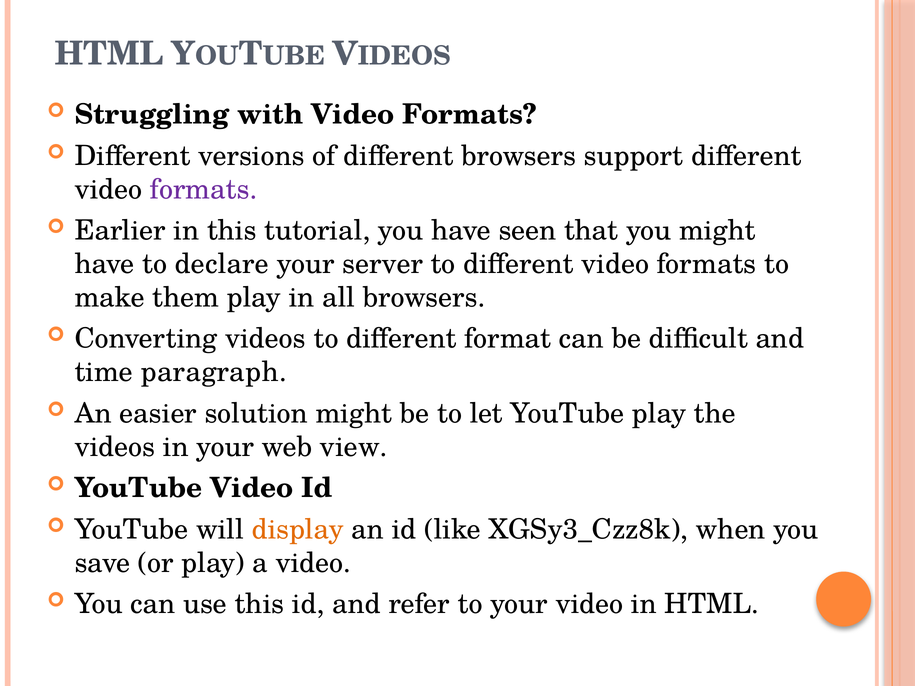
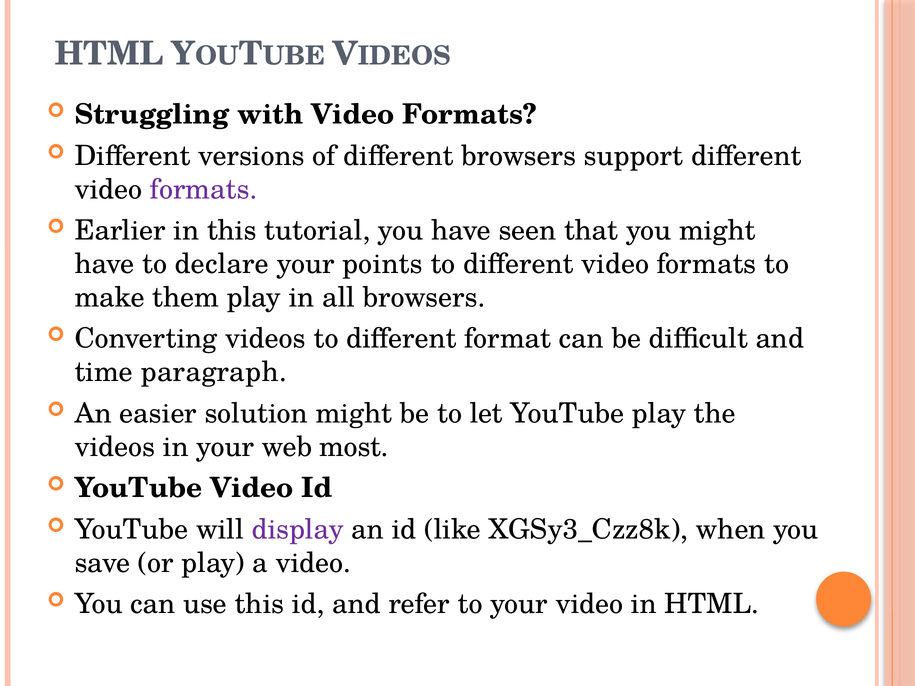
server: server -> points (383, 264)
view: view -> most (354, 447)
display colour: orange -> purple (298, 529)
